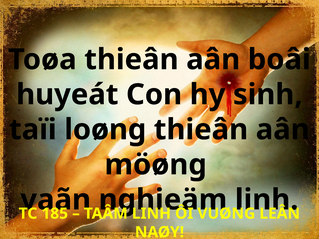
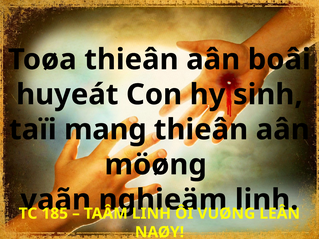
loøng: loøng -> mang (105, 130)
